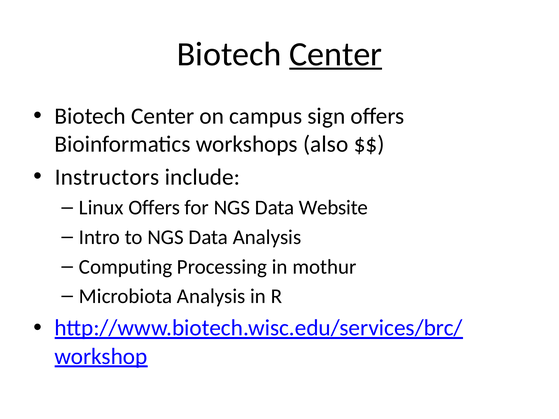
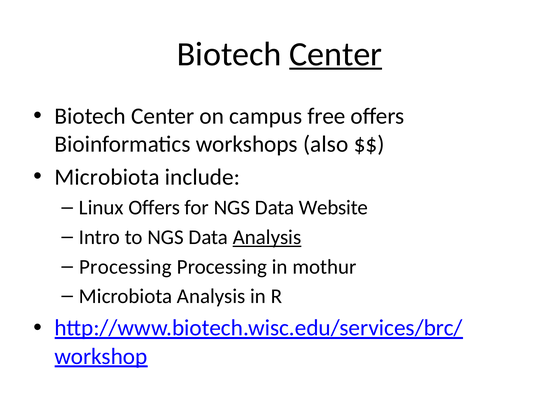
sign: sign -> free (326, 116)
Instructors: Instructors -> Microbiota (107, 177)
Analysis underline: none -> present (267, 237)
Computing: Computing -> Processing (125, 267)
